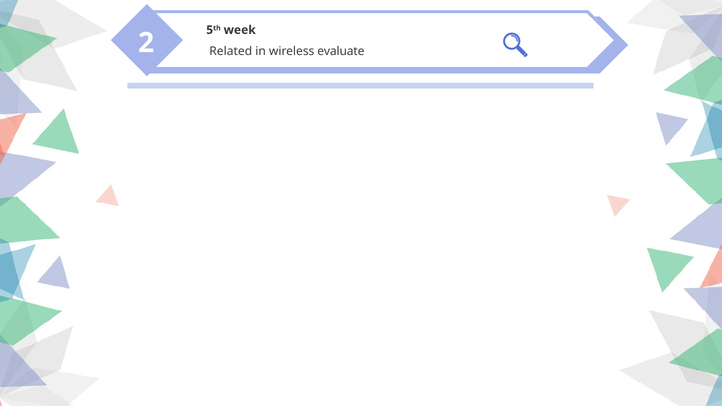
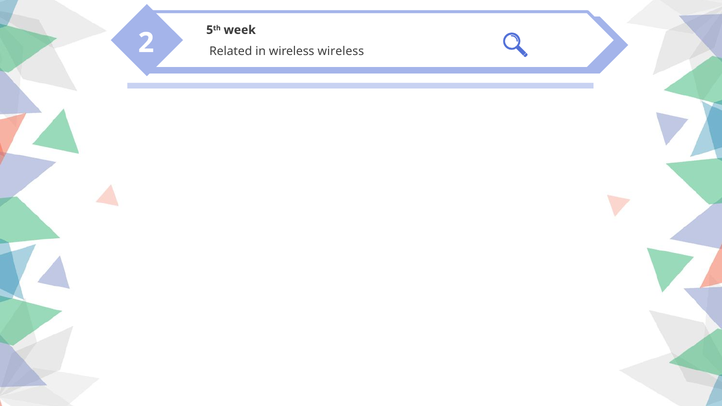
wireless evaluate: evaluate -> wireless (341, 51)
